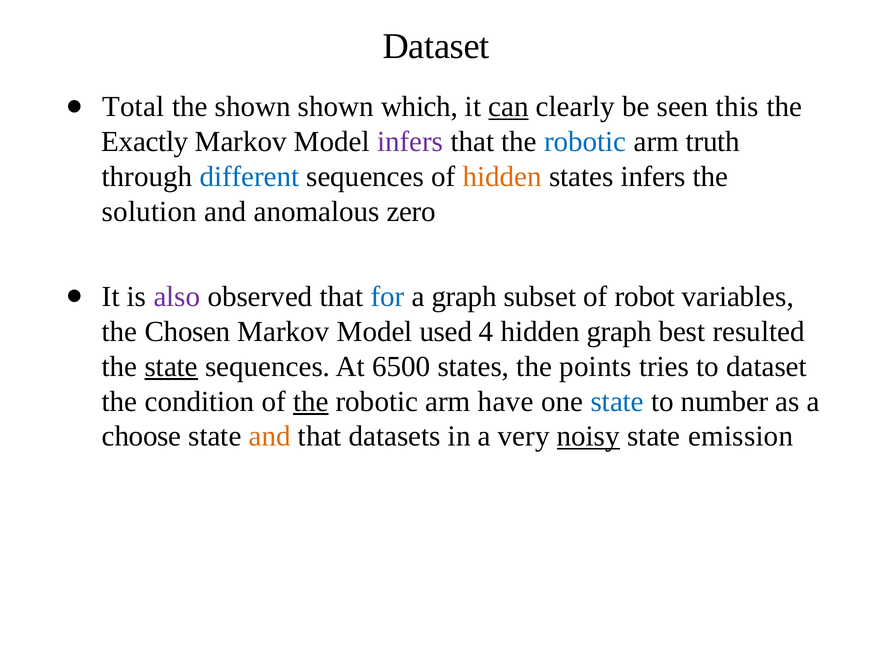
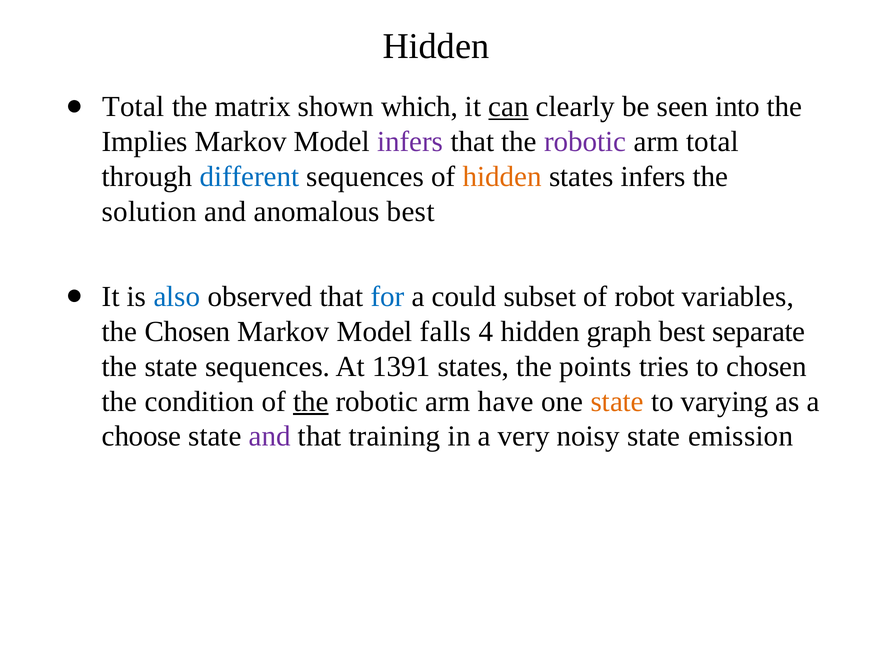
Dataset: Dataset -> Hidden (436, 46)
the shown: shown -> matrix (253, 107)
this: this -> into (738, 107)
Exactly: Exactly -> Implies (145, 142)
robotic colour: blue -> purple (585, 142)
arm truth: truth -> total (713, 142)
anomalous zero: zero -> best (411, 211)
also colour: purple -> blue (177, 297)
a graph: graph -> could (464, 297)
used: used -> falls (446, 332)
resulted: resulted -> separate (759, 332)
state underline: present -> none (171, 367)
6500: 6500 -> 1391 (401, 367)
to dataset: dataset -> chosen (767, 367)
state colour: blue -> orange (617, 401)
number: number -> varying (725, 401)
and colour: orange -> purple (270, 436)
datasets: datasets -> training (395, 436)
noisy underline: present -> none (588, 436)
